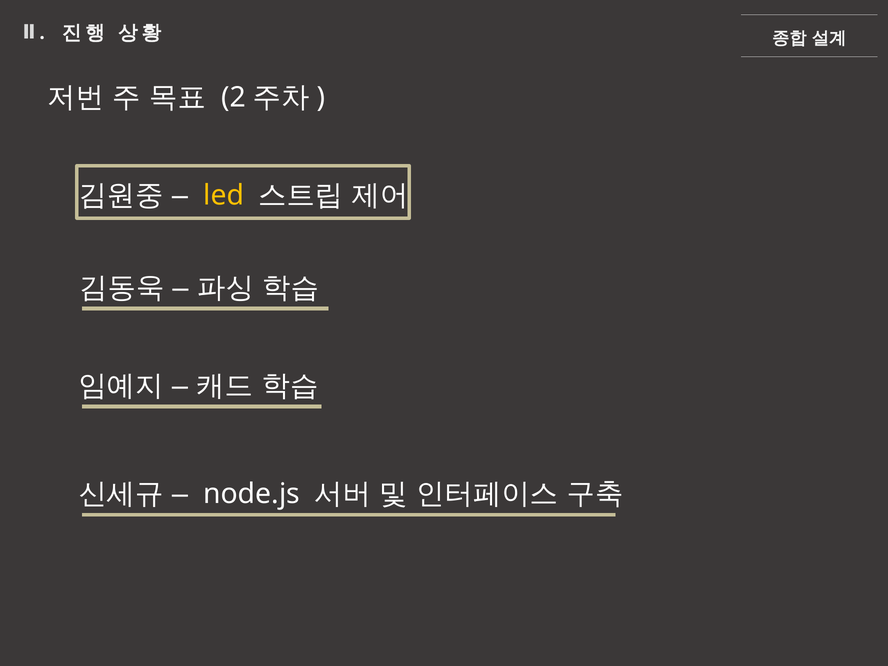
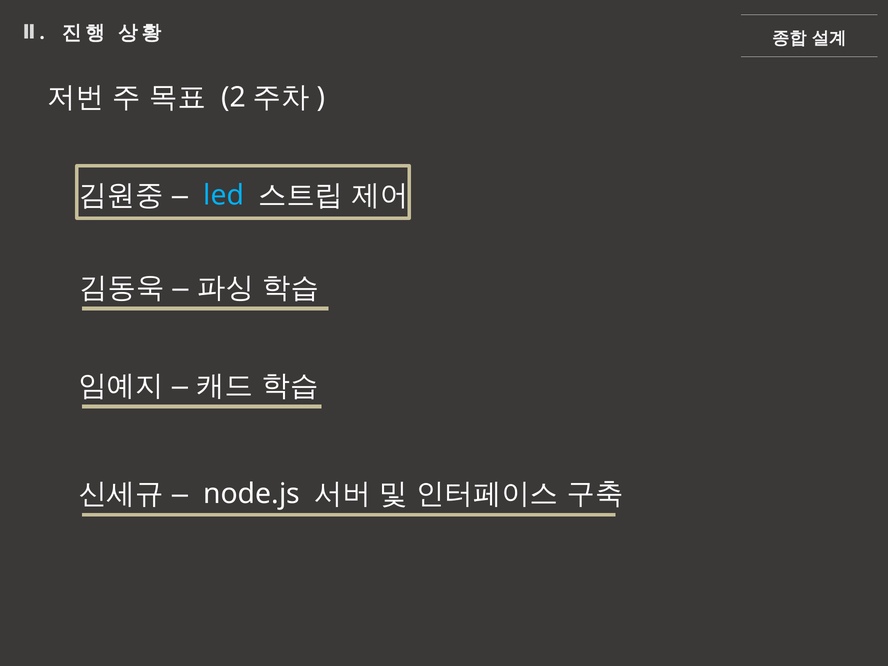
led colour: yellow -> light blue (224, 196)
